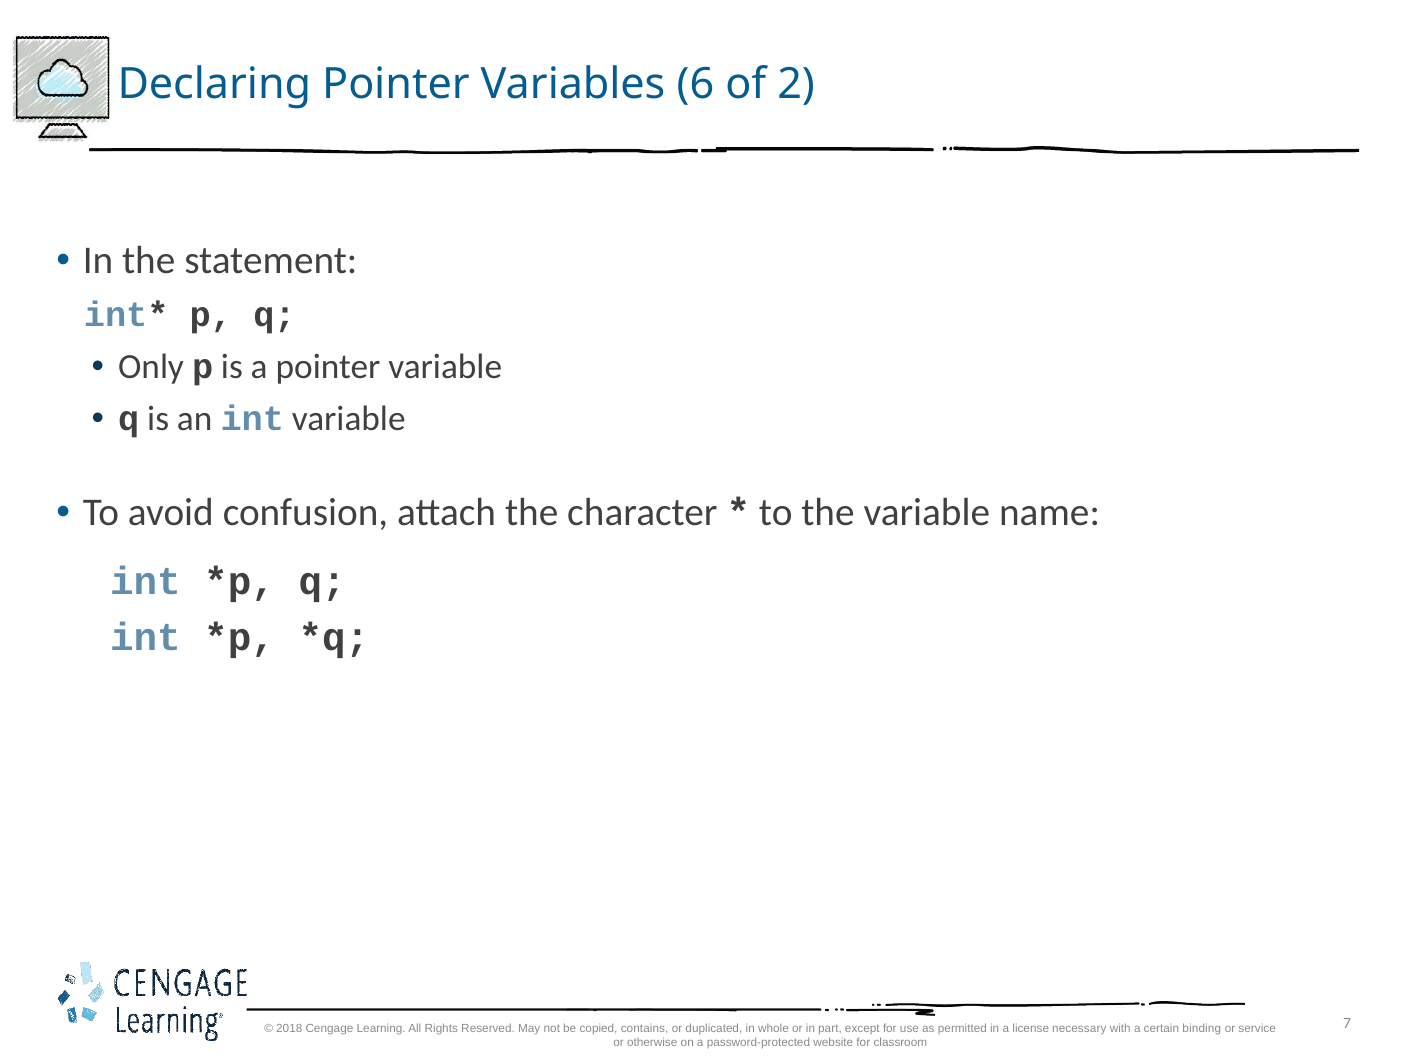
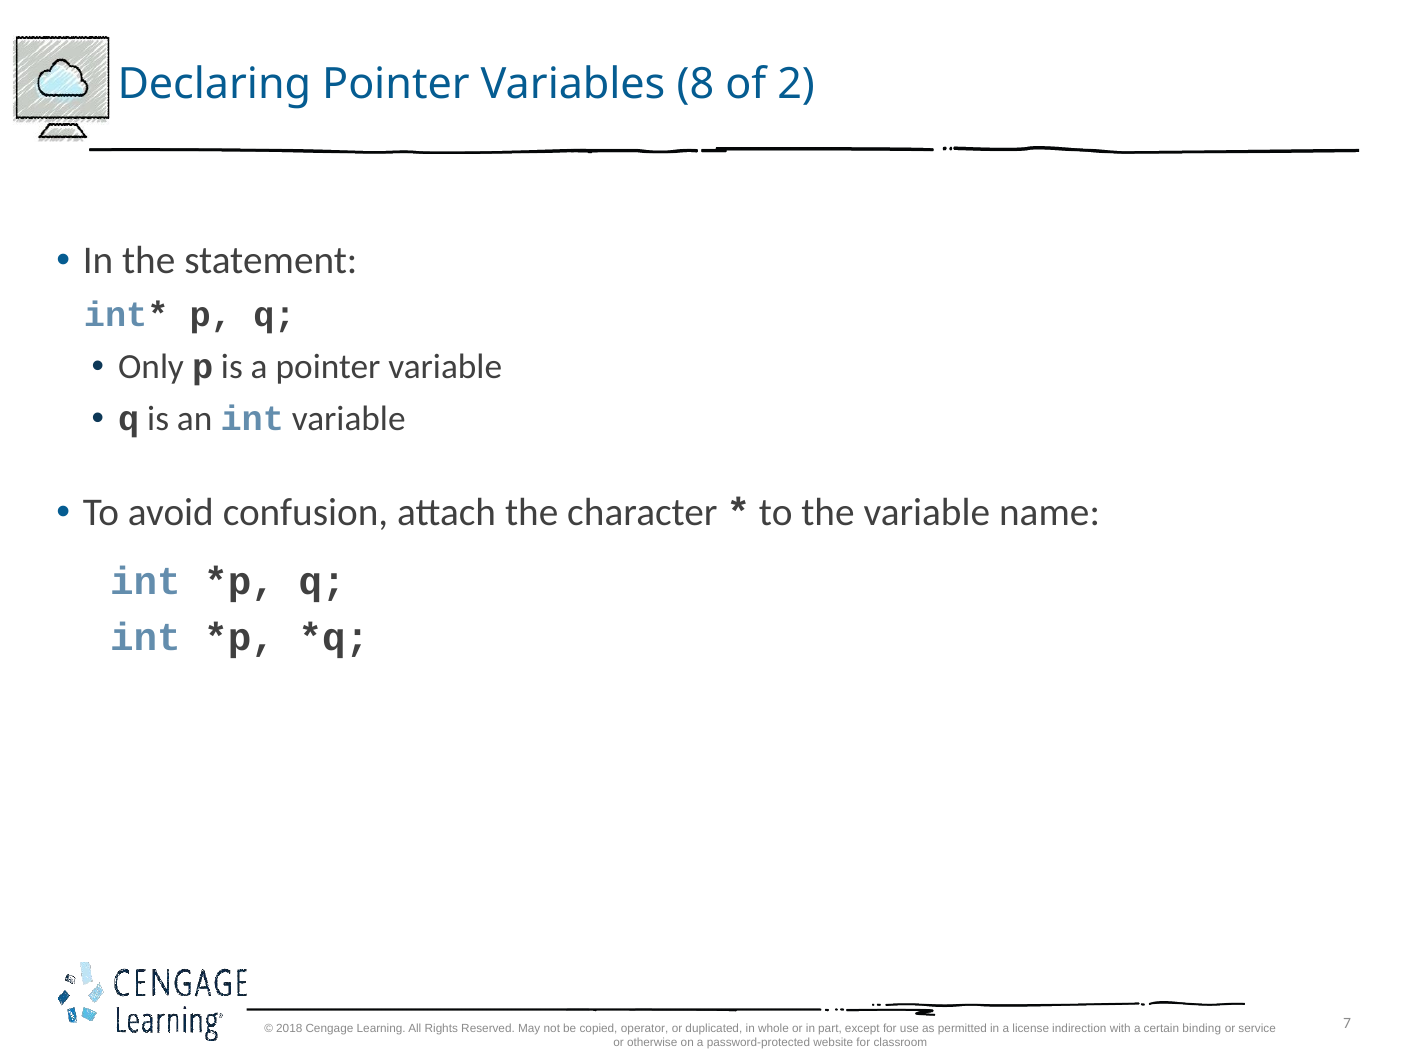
6: 6 -> 8 (695, 84)
contains: contains -> operator (645, 1028)
necessary: necessary -> indirection (1079, 1028)
